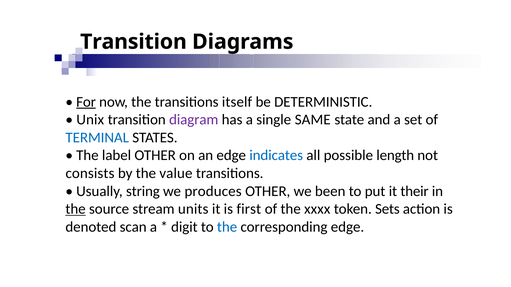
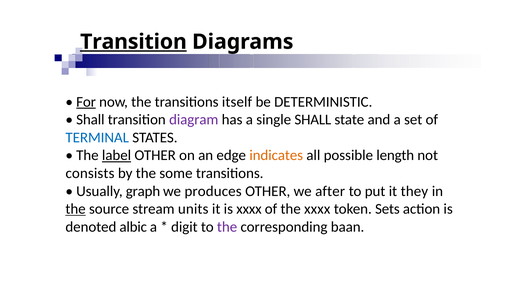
Transition underline: none -> present (133, 42)
Unix: Unix -> Shall (90, 120)
single SAME: SAME -> SHALL (313, 120)
label underline: none -> present (117, 156)
indicates colour: blue -> orange (276, 156)
value: value -> some (176, 174)
string: string -> graph (143, 191)
been: been -> after (330, 191)
their: their -> they (414, 191)
is first: first -> xxxx (249, 209)
scan: scan -> albic (133, 227)
the colour: blue -> purple (227, 227)
corresponding edge: edge -> baan (348, 227)
